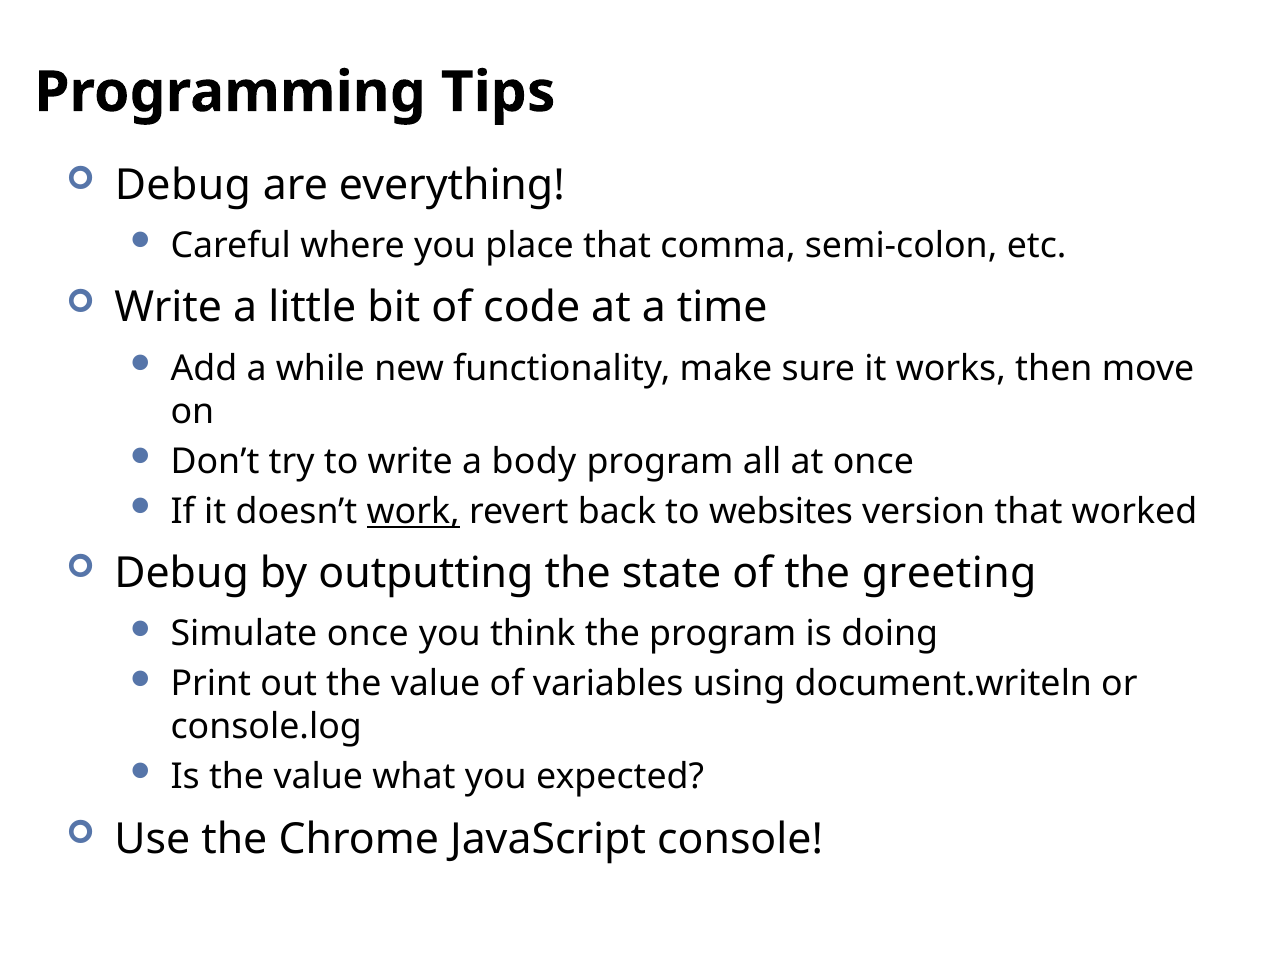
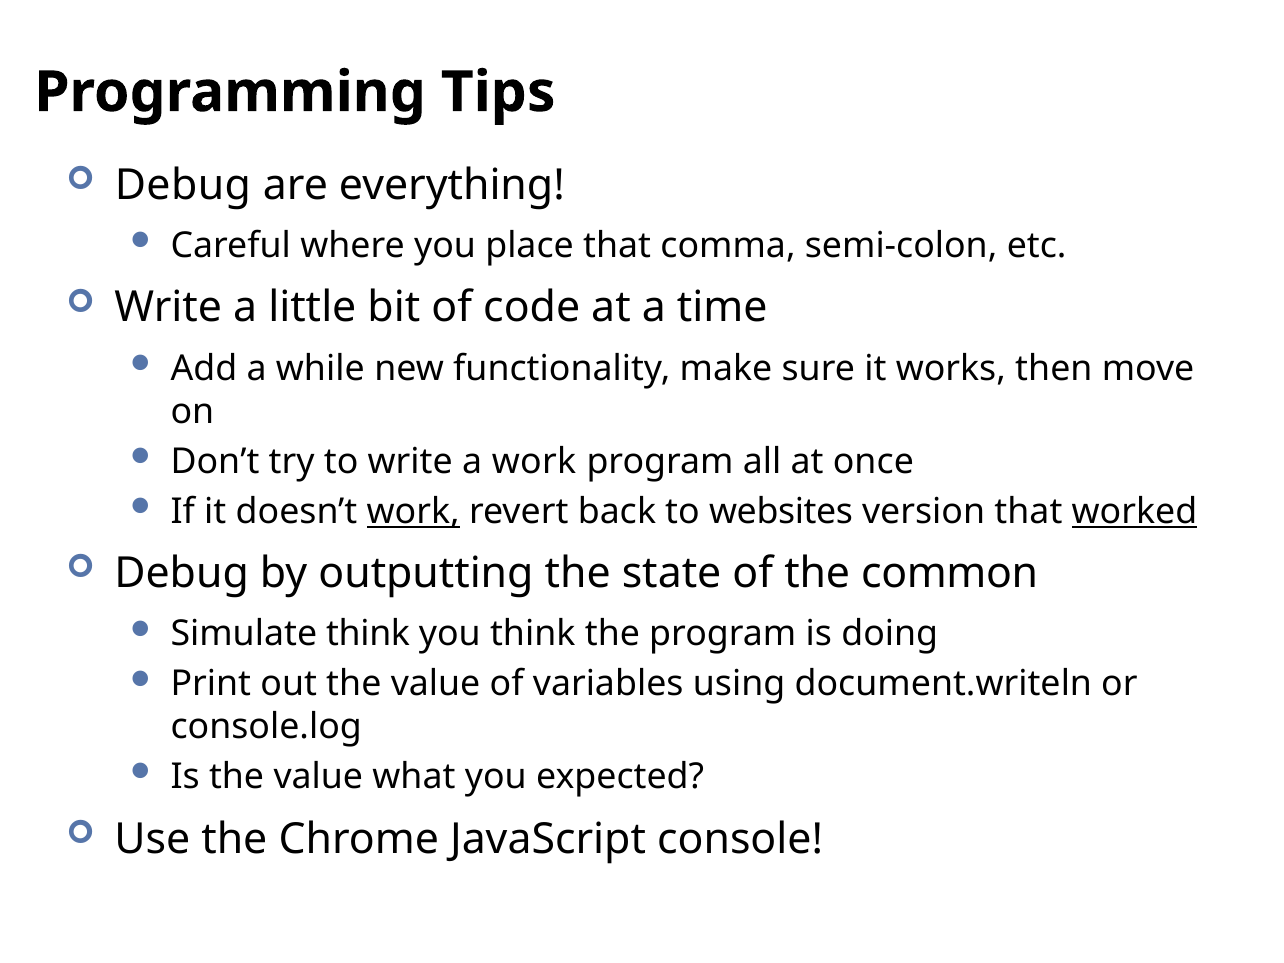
a body: body -> work (534, 461)
worked underline: none -> present (1134, 511)
greeting: greeting -> common (950, 573)
Simulate once: once -> think (368, 634)
